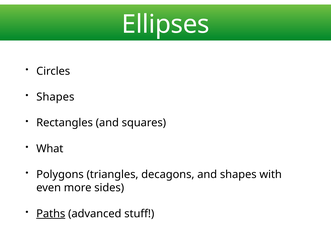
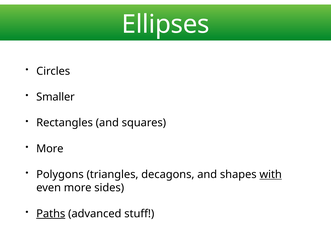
Shapes: Shapes -> Smaller (55, 97)
What: What -> More (50, 149)
with underline: none -> present (271, 175)
